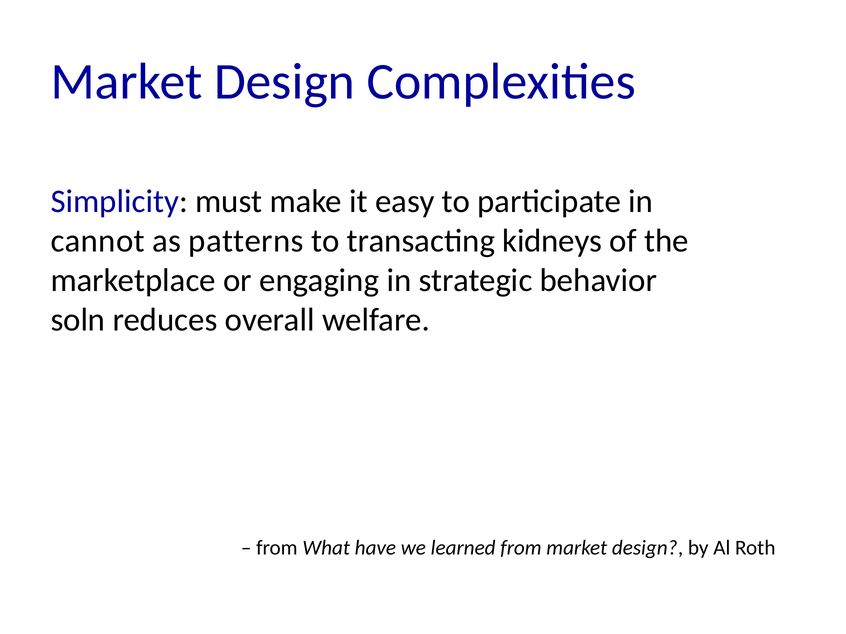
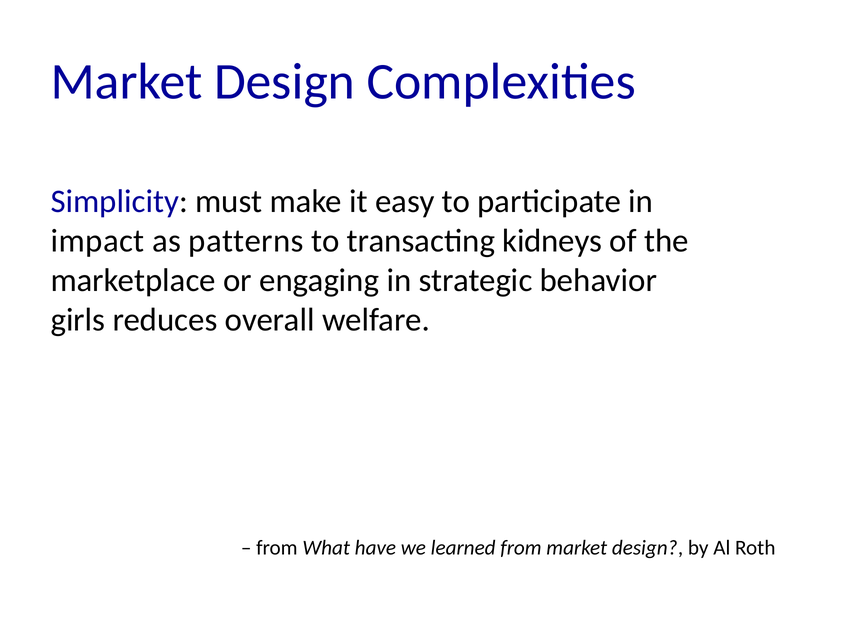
cannot: cannot -> impact (98, 241)
soln: soln -> girls (78, 320)
